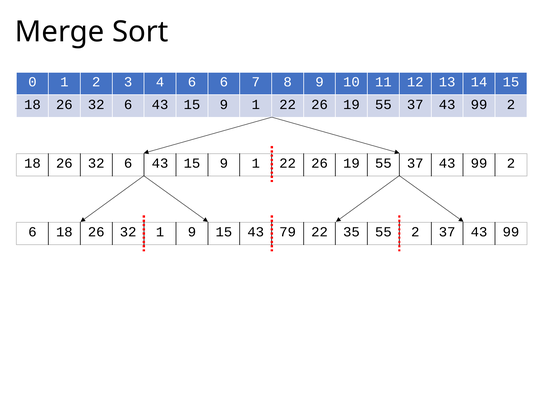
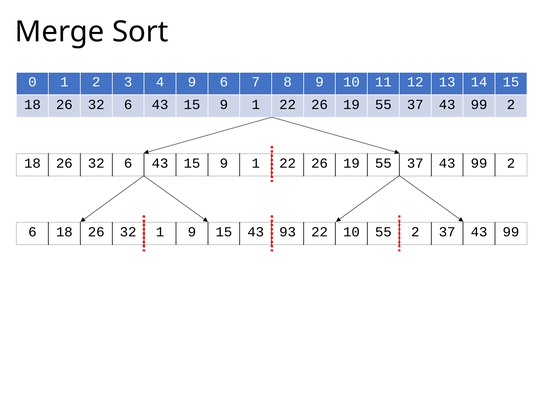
4 6: 6 -> 9 (192, 82)
79: 79 -> 93 (288, 232)
22 35: 35 -> 10 (351, 232)
